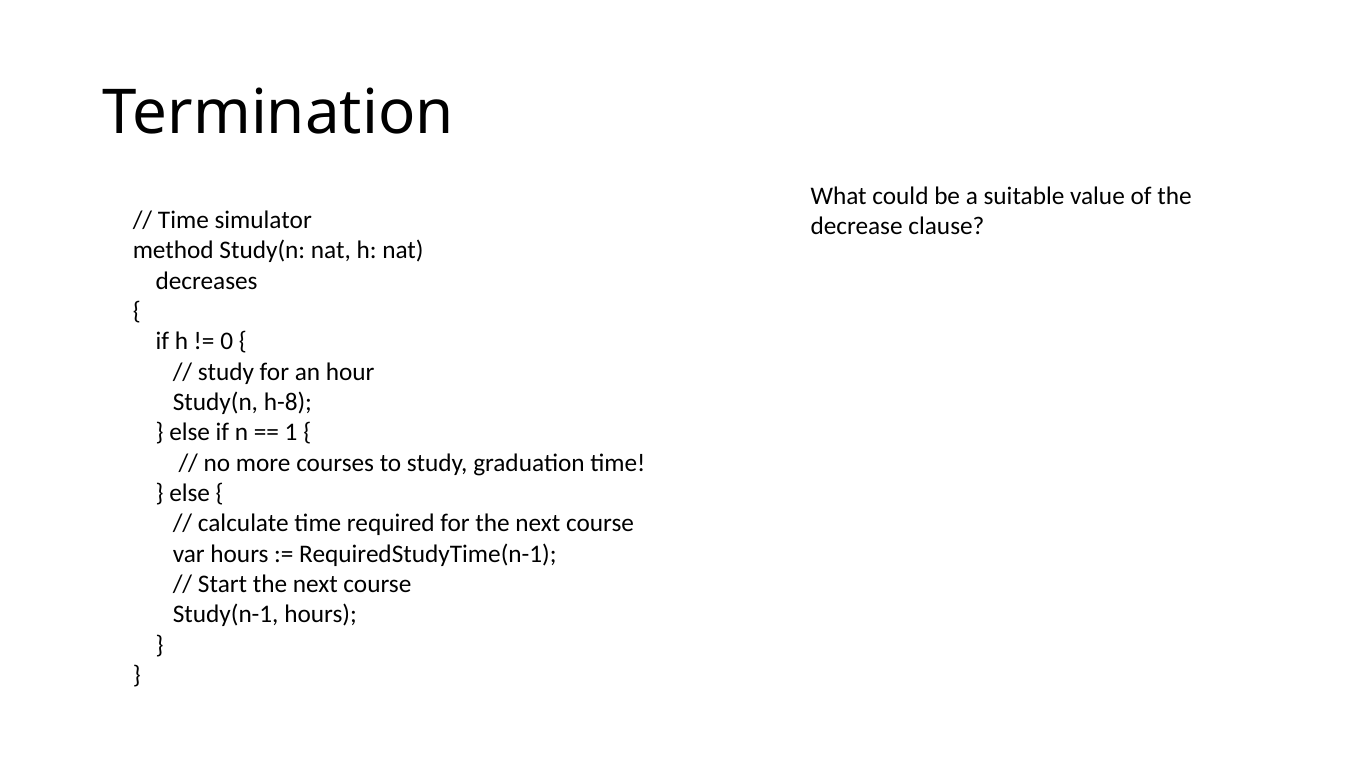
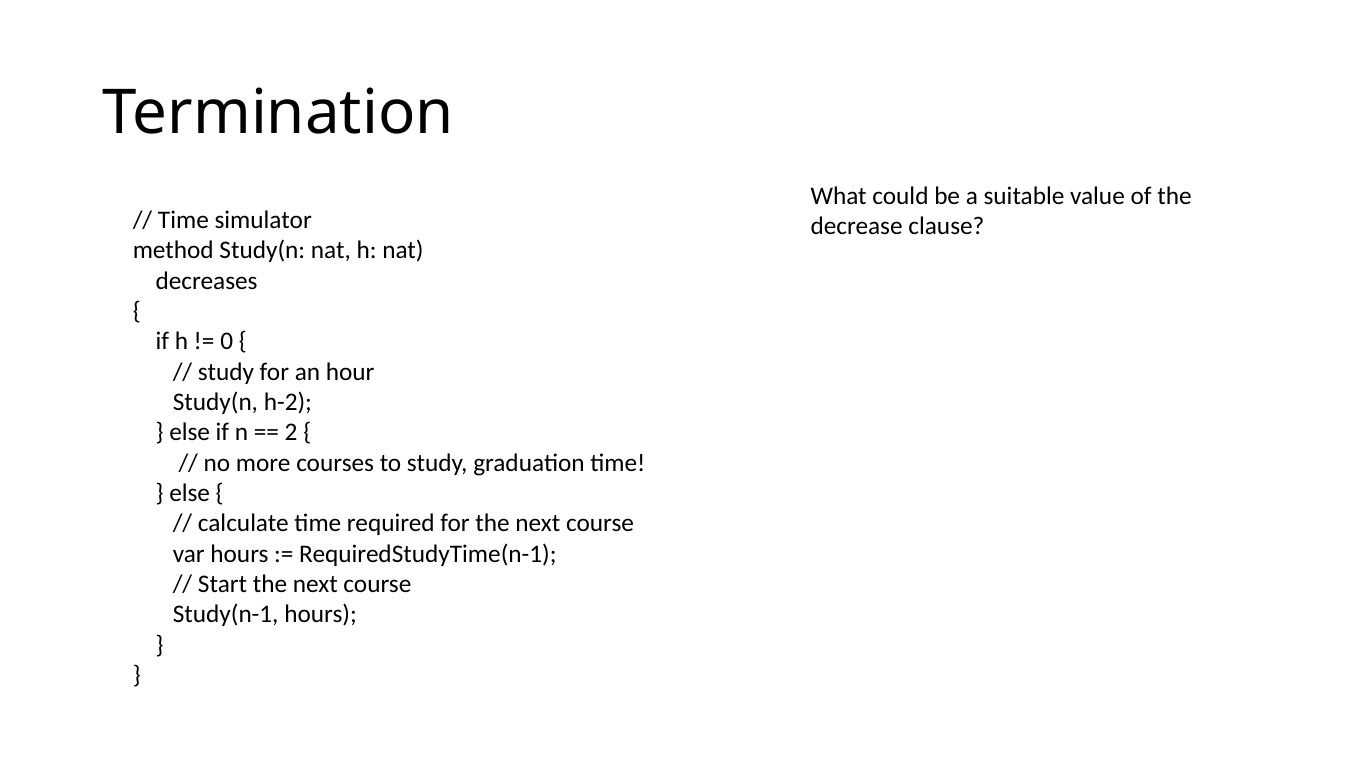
h-8: h-8 -> h-2 (288, 402)
1: 1 -> 2 (291, 432)
